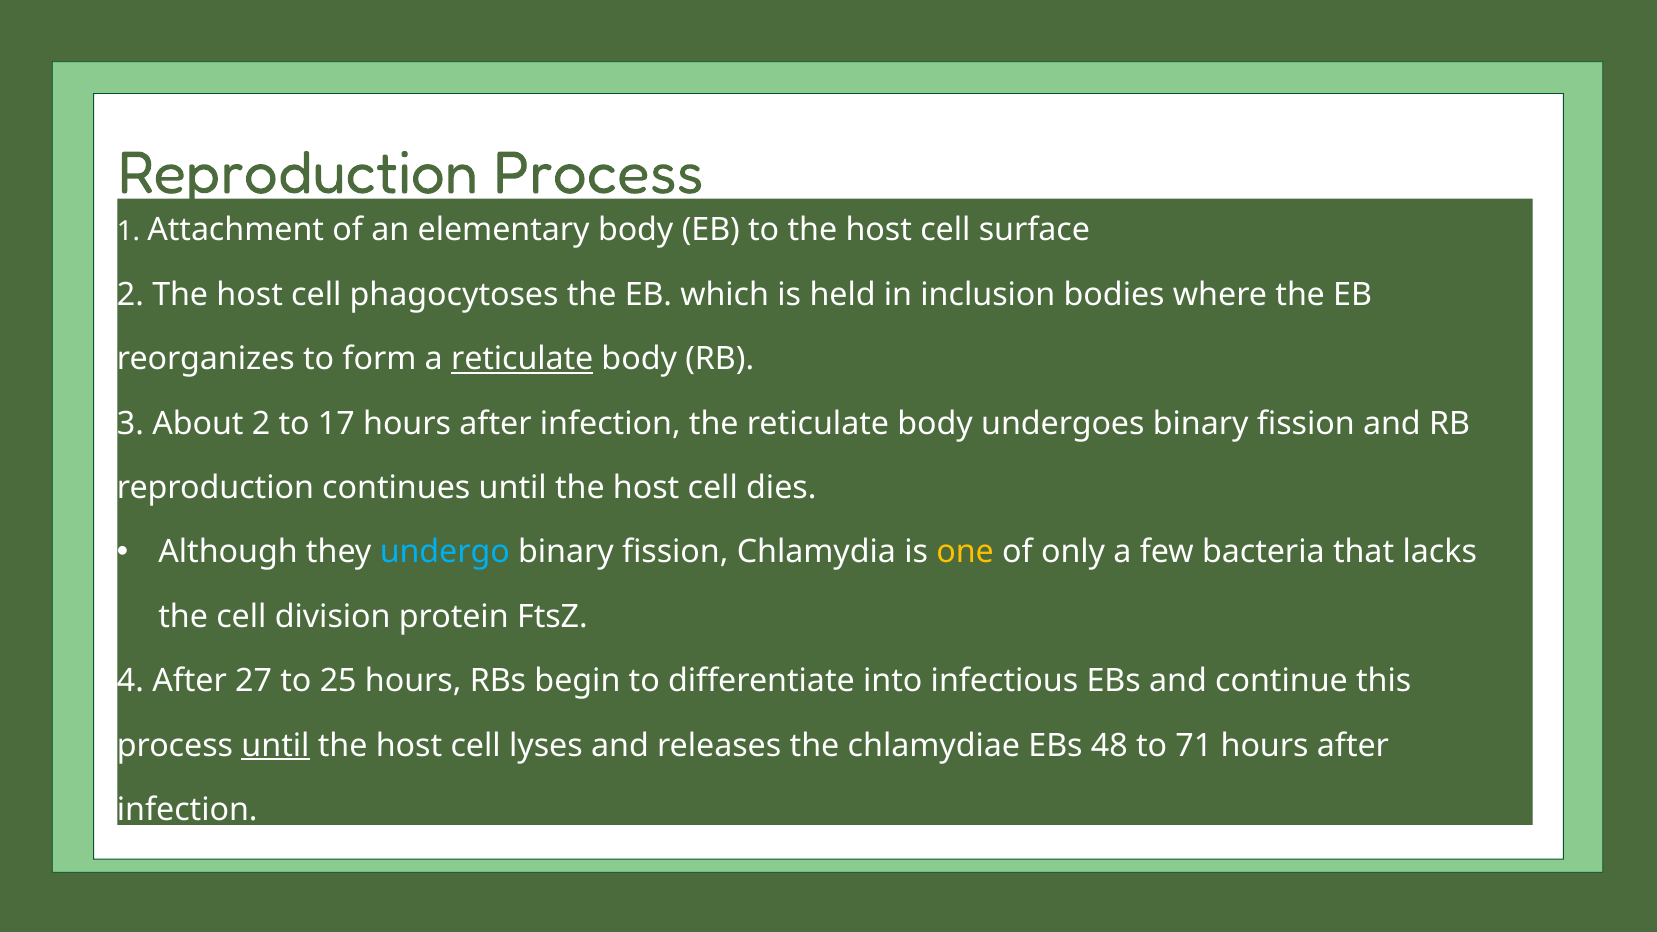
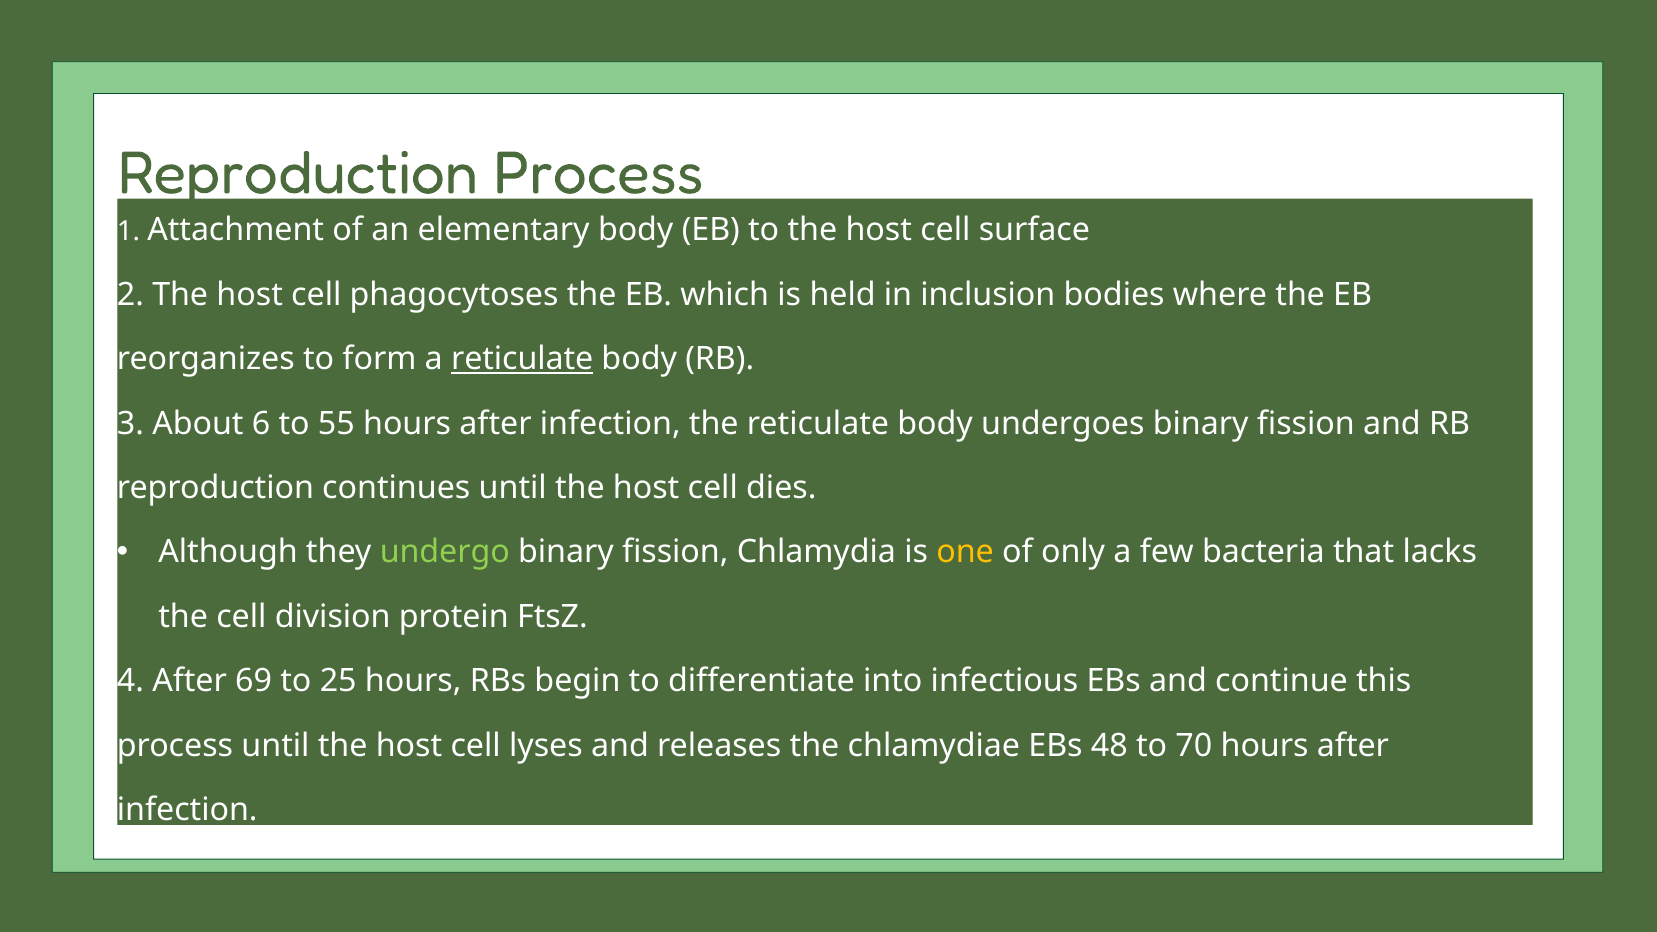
About 2: 2 -> 6 (261, 424)
17: 17 -> 55 (336, 424)
undergo colour: light blue -> light green (445, 552)
27: 27 -> 69 (254, 681)
until underline: present -> none (275, 746)
71: 71 -> 70 (1194, 746)
